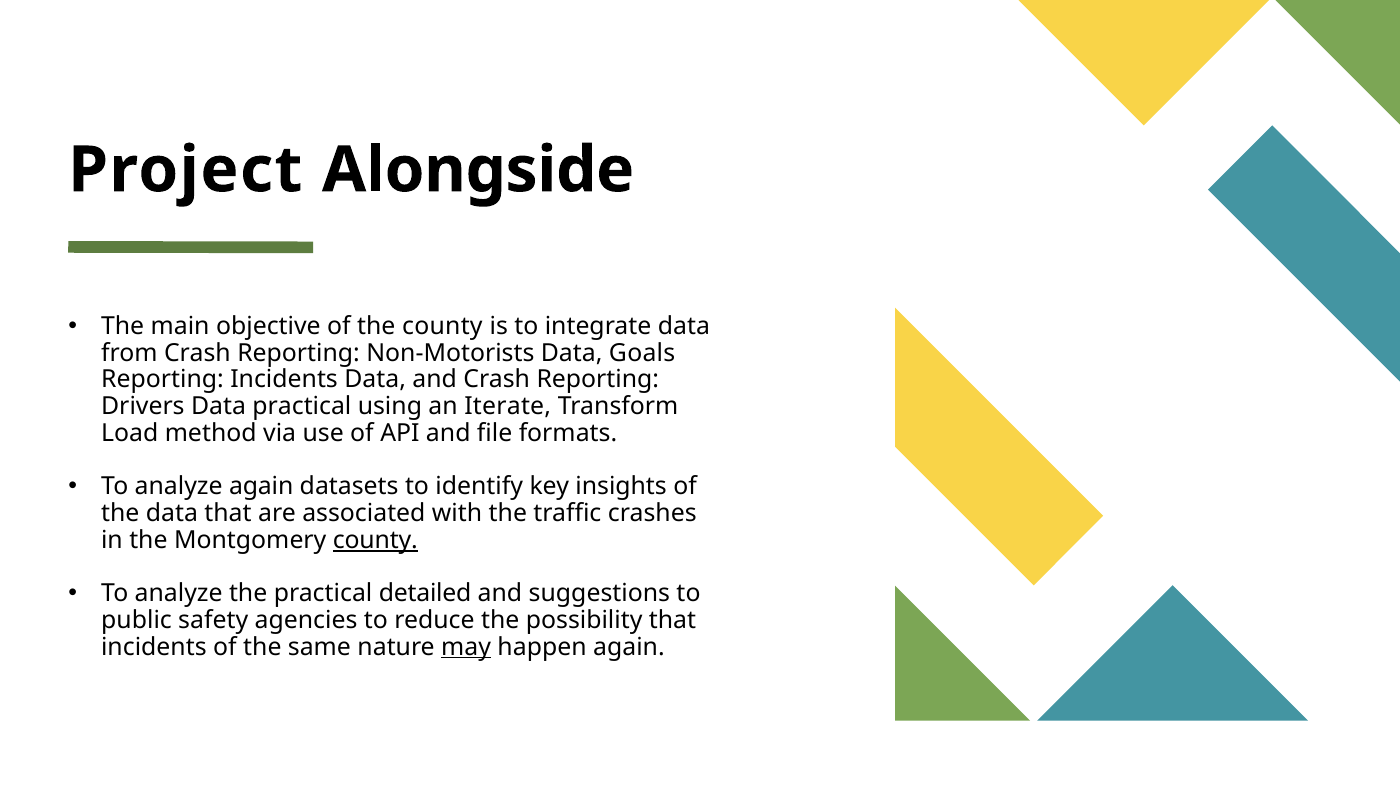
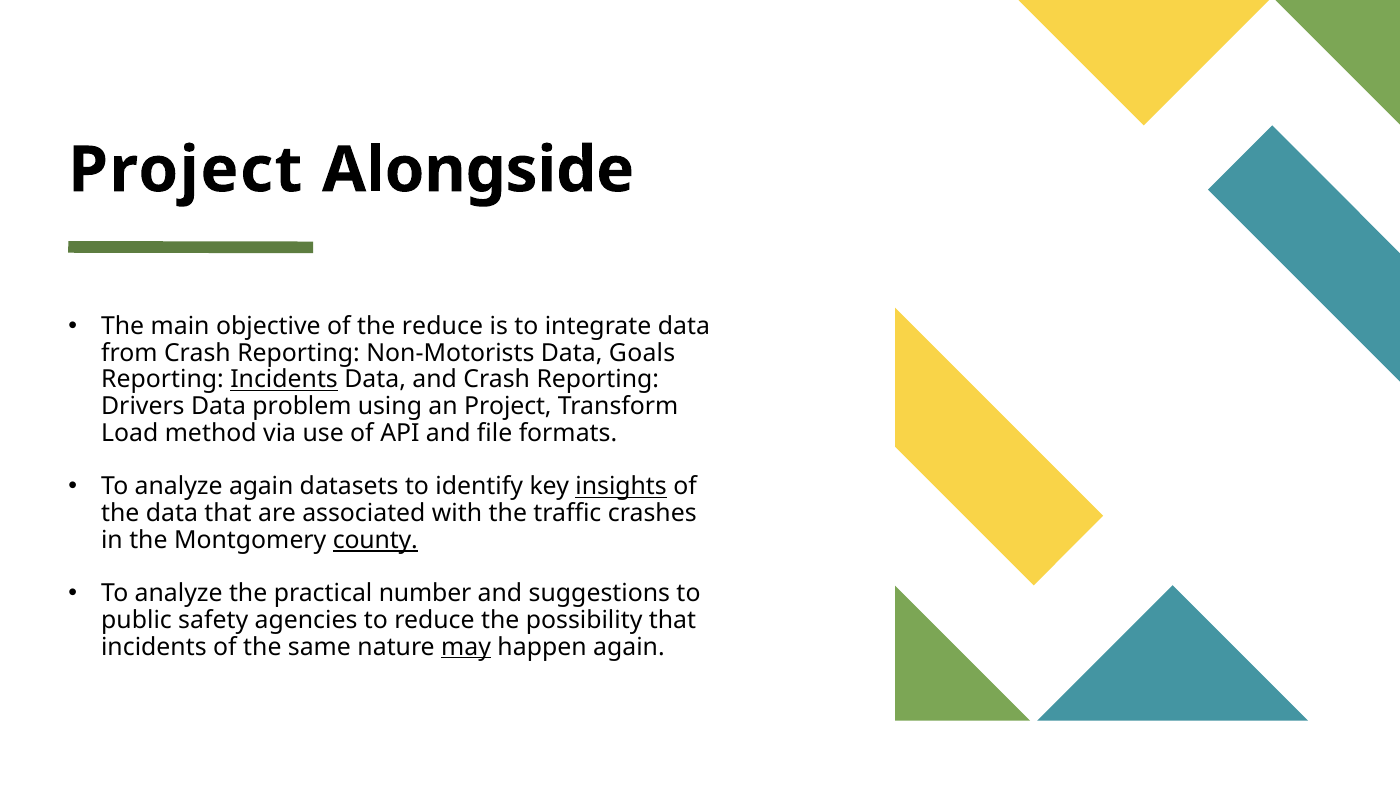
the county: county -> reduce (443, 326)
Incidents underline: none -> present (284, 380)
Data practical: practical -> problem (302, 406)
an Iterate: Iterate -> Project (508, 406)
insights underline: none -> present (621, 486)
detailed: detailed -> number (425, 593)
